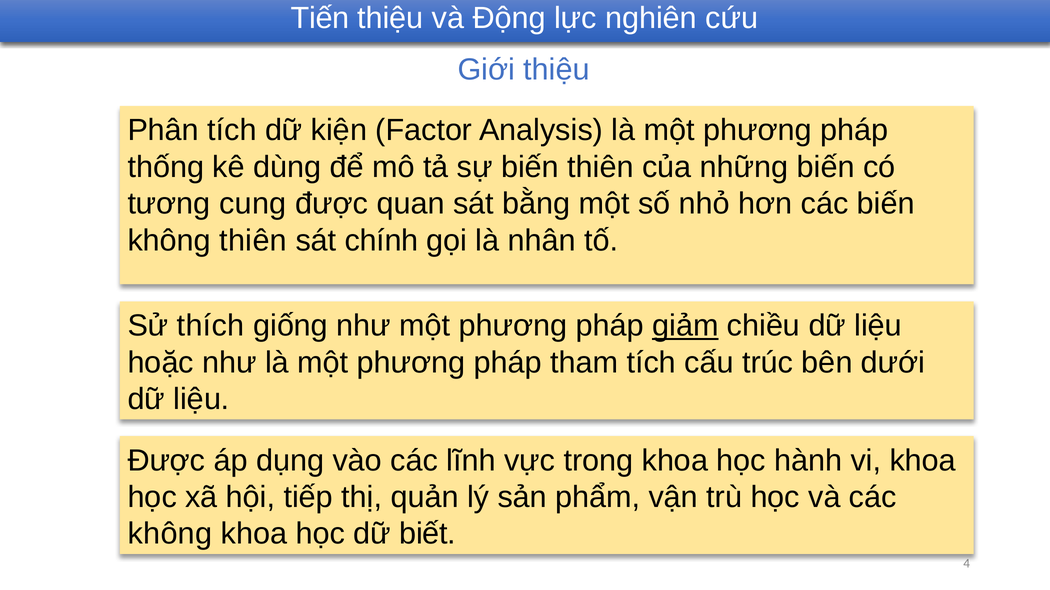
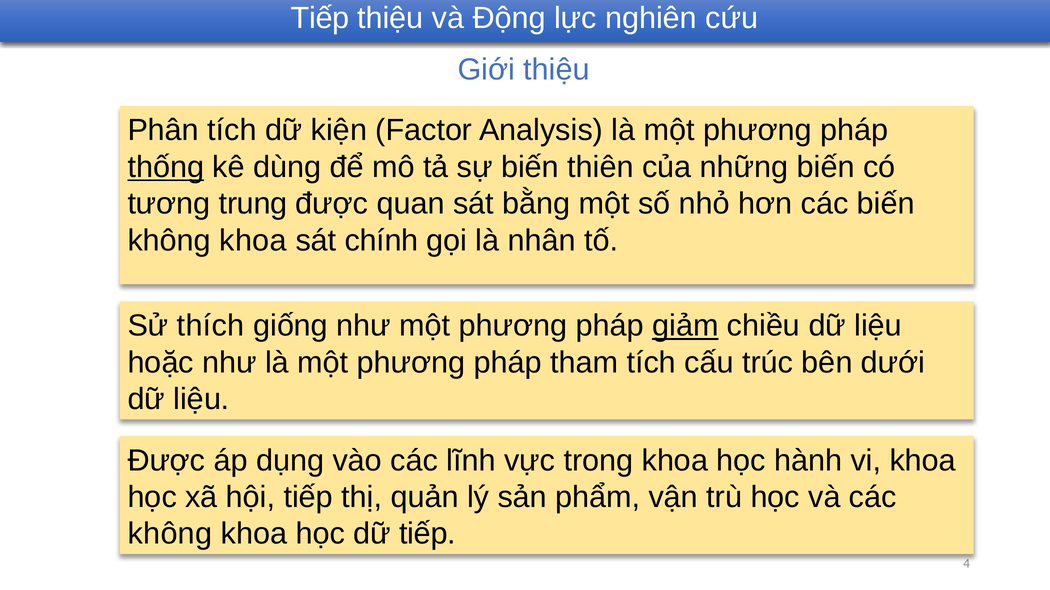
Tiến: Tiến -> Tiếp (320, 18)
thống underline: none -> present (166, 167)
cung: cung -> trung (253, 204)
thiên: thiên -> khoa (253, 241)
dữ biết: biết -> tiếp (428, 534)
